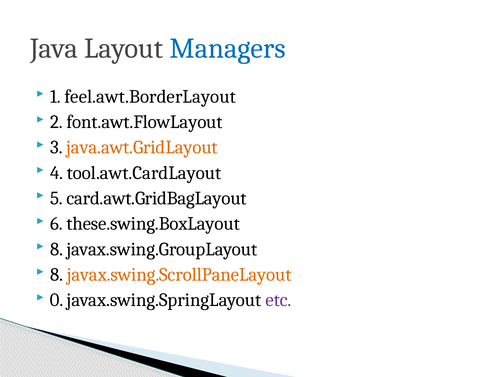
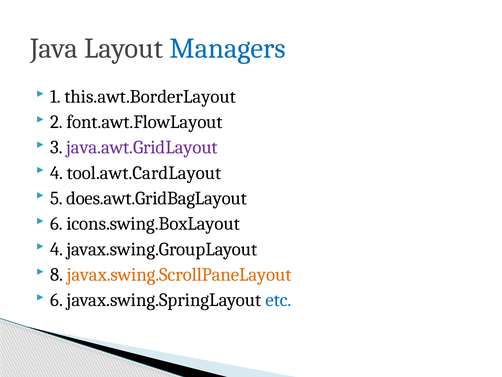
feel.awt.BorderLayout: feel.awt.BorderLayout -> this.awt.BorderLayout (150, 96)
java.awt.GridLayout colour: orange -> purple (142, 147)
card.awt.GridBagLayout: card.awt.GridBagLayout -> does.awt.GridBagLayout (156, 198)
these.swing.BoxLayout: these.swing.BoxLayout -> icons.swing.BoxLayout (153, 223)
8: 8 -> 4 (57, 249)
0: 0 -> 6 (57, 300)
etc colour: purple -> blue (278, 300)
